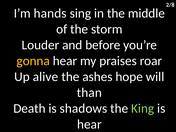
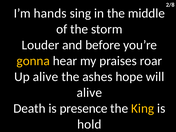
than: than -> alive (89, 93)
shadows: shadows -> presence (84, 108)
King colour: light green -> yellow (143, 108)
hear: hear -> hold (89, 124)
